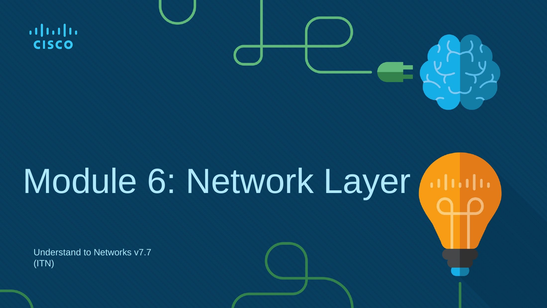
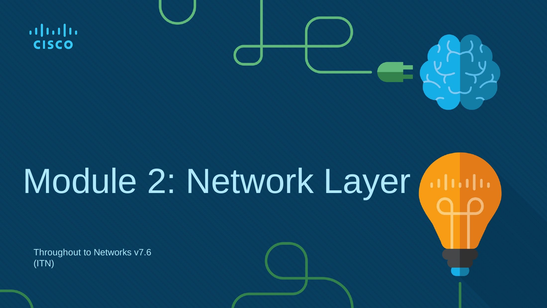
6: 6 -> 2 (162, 181)
Understand: Understand -> Throughout (57, 252)
v7.7: v7.7 -> v7.6 (143, 252)
